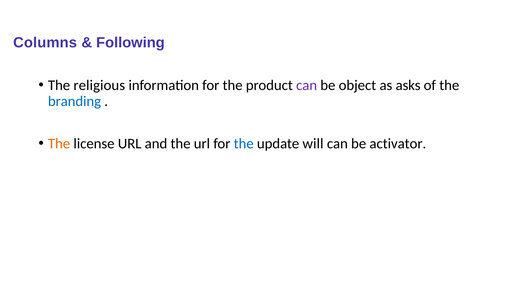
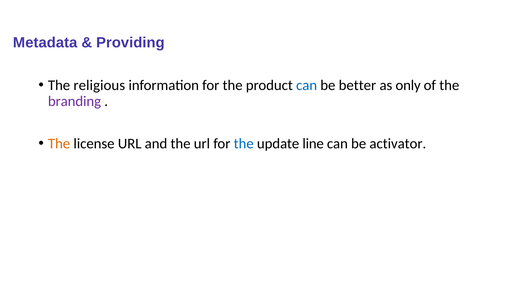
Columns: Columns -> Metadata (45, 42)
Following: Following -> Providing (130, 42)
can colour: purple -> blue (307, 85)
object: object -> better (357, 85)
asks: asks -> only (408, 85)
branding colour: blue -> purple (75, 101)
will: will -> line (313, 144)
